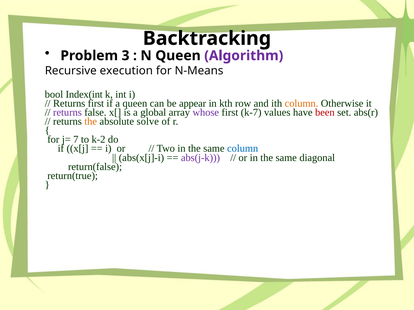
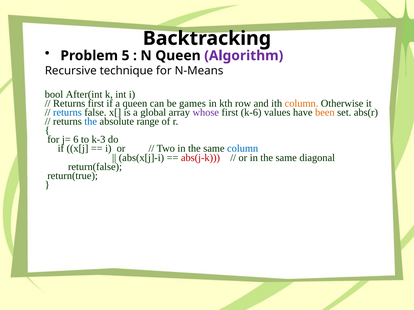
3: 3 -> 5 (126, 56)
execution: execution -> technique (126, 71)
Index(int: Index(int -> After(int (84, 95)
appear: appear -> games (193, 104)
returns colour: purple -> blue (67, 113)
k-7: k-7 -> k-6 (251, 113)
been colour: red -> orange (325, 113)
the colour: orange -> blue (91, 122)
solve: solve -> range (148, 122)
7: 7 -> 6 (76, 140)
k-2: k-2 -> k-3 (98, 140)
abs(j-k colour: purple -> red (200, 158)
